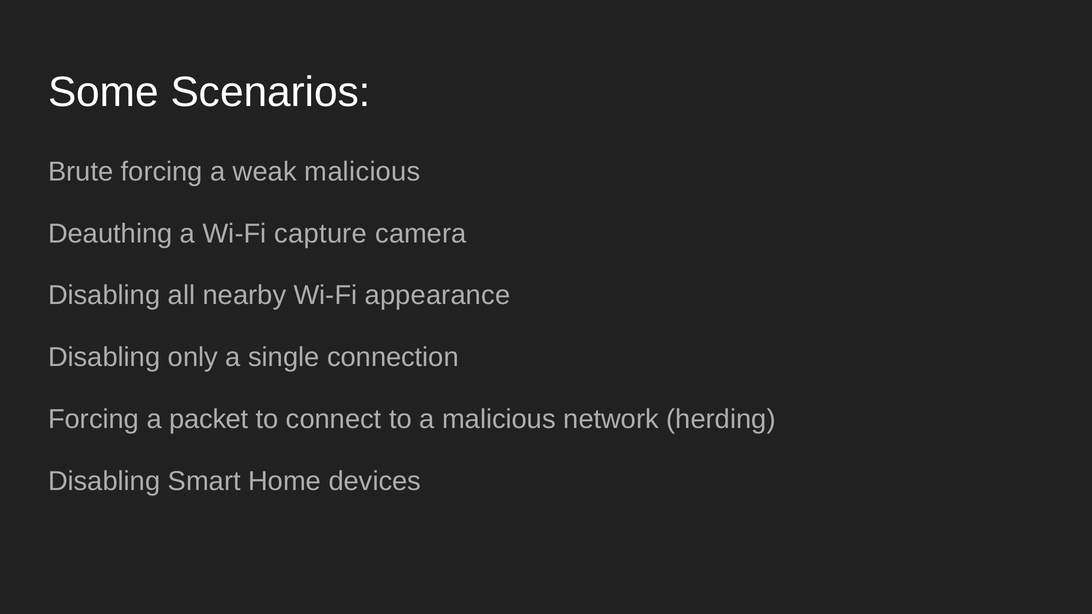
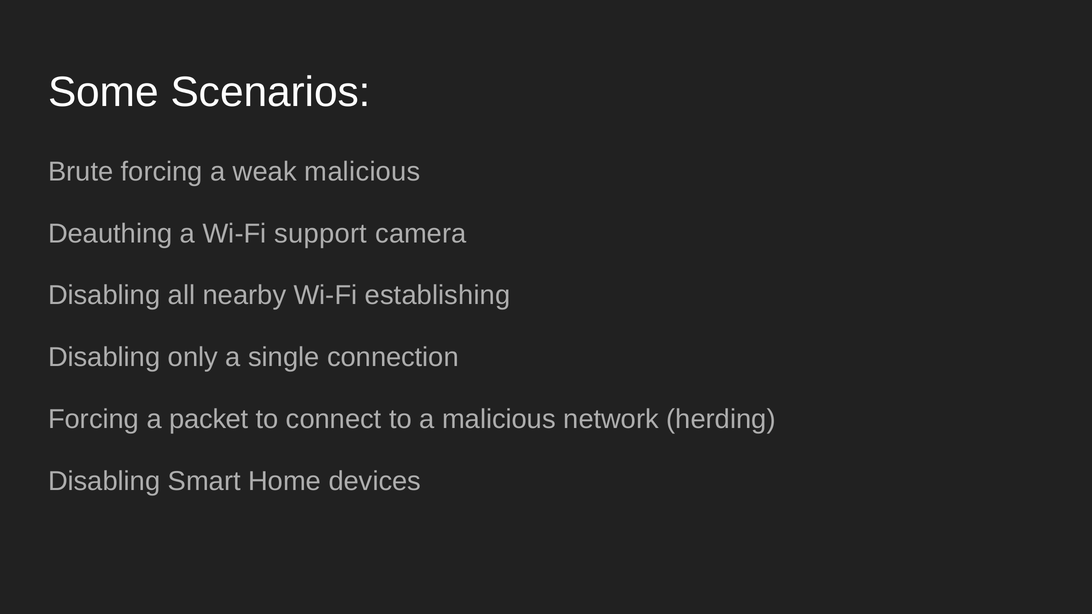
capture: capture -> support (321, 234)
appearance: appearance -> establishing (438, 296)
